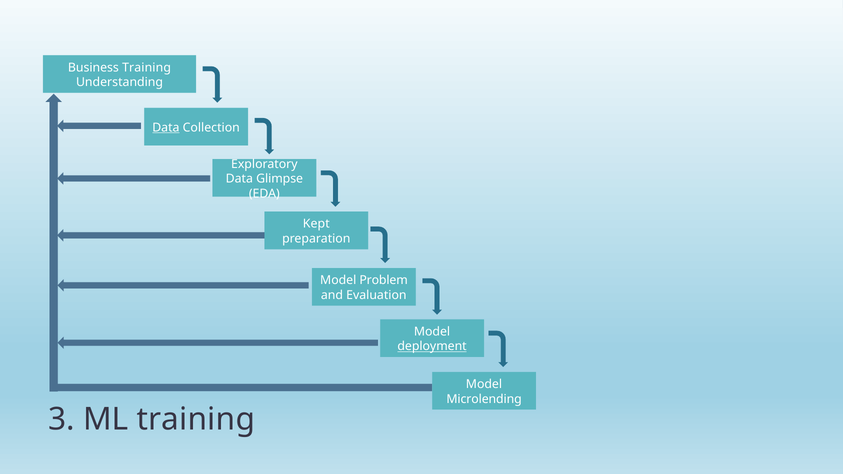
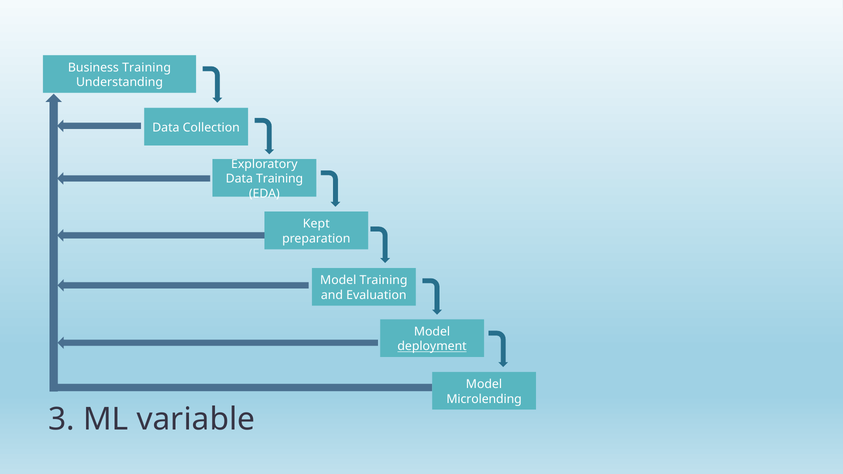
Data underline: present -> none (166, 128)
Data Glimpse: Glimpse -> Training (280, 179)
Model Problem: Problem -> Training (384, 281)
ML training: training -> variable (196, 420)
